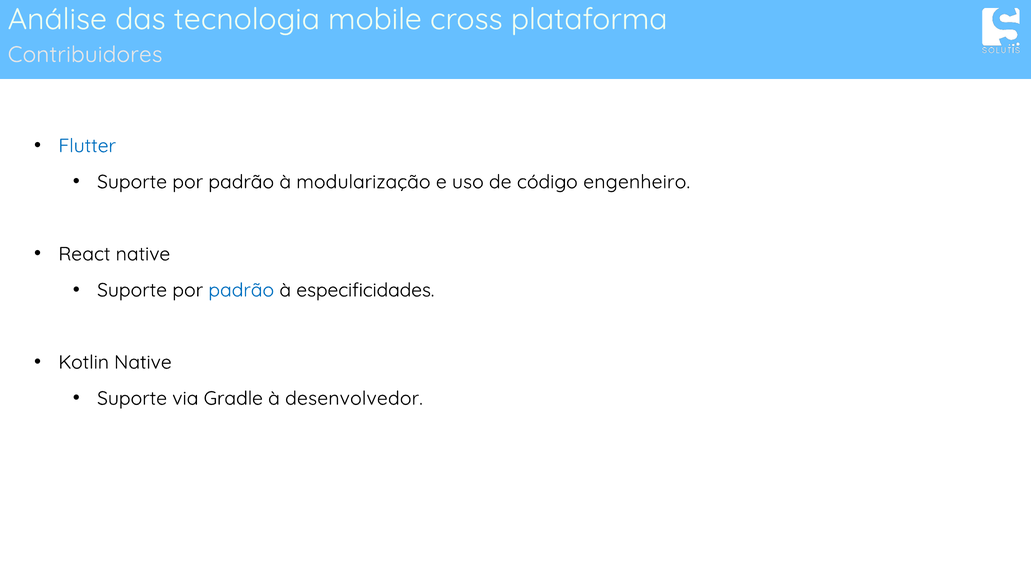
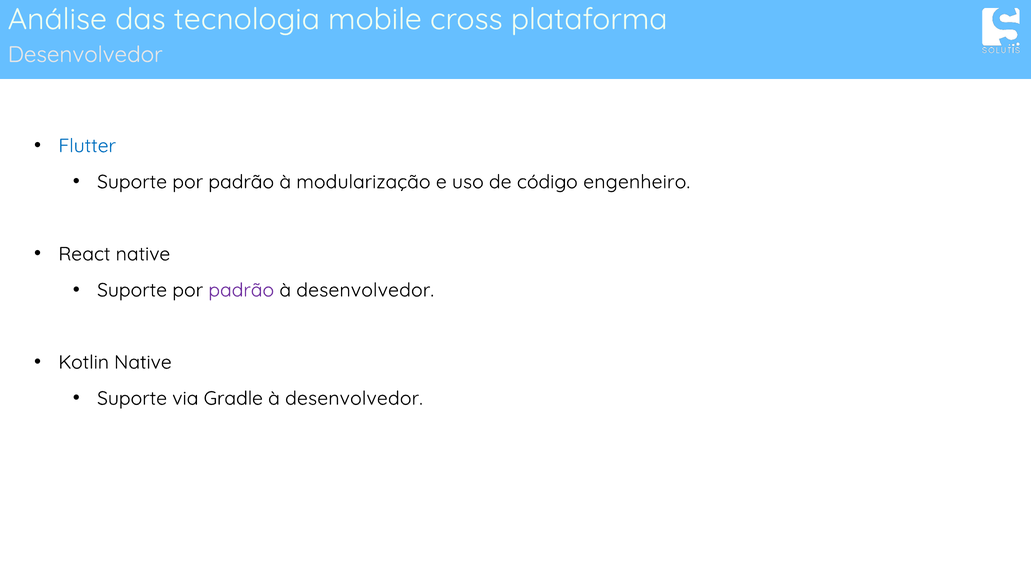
Contribuidores: Contribuidores -> Desenvolvedor (85, 55)
padrão colour: blue -> purple (241, 290)
especificidades: especificidades -> desenvolvedor (365, 290)
